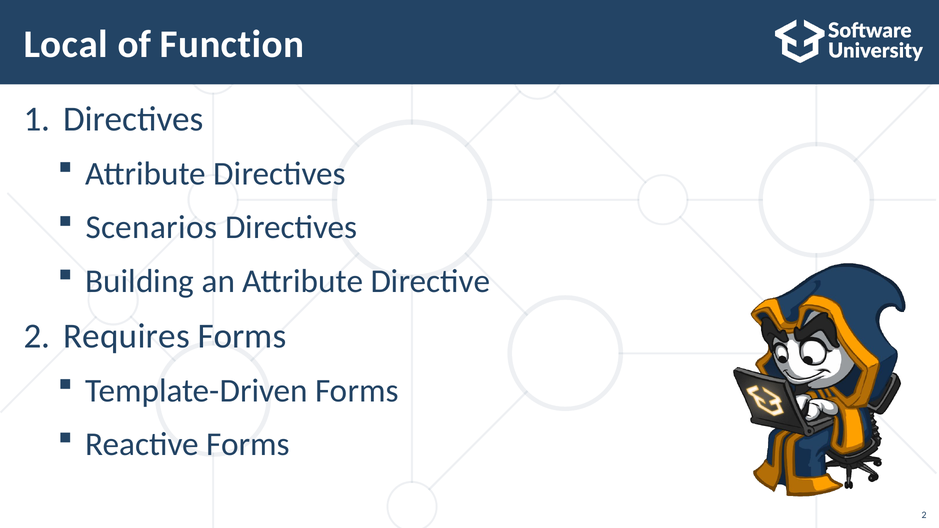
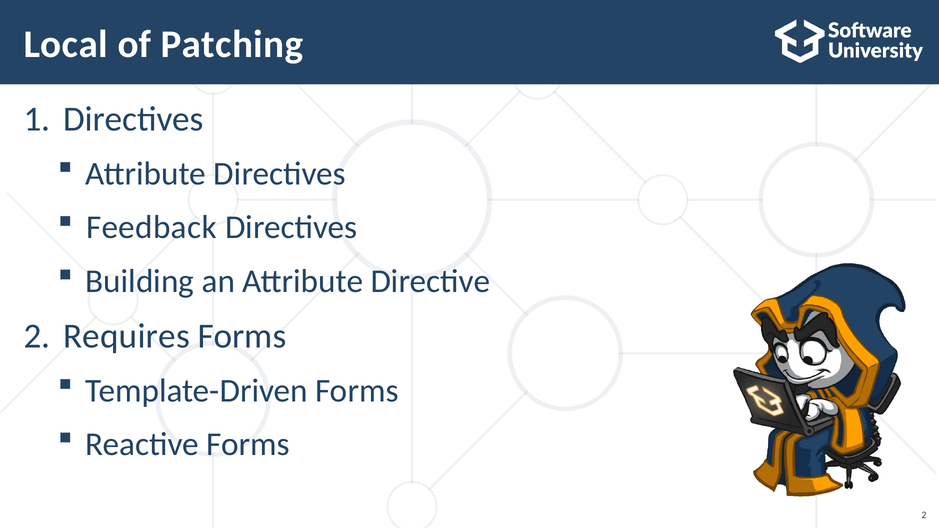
Function: Function -> Patching (232, 44)
Scenarios: Scenarios -> Feedback (151, 228)
